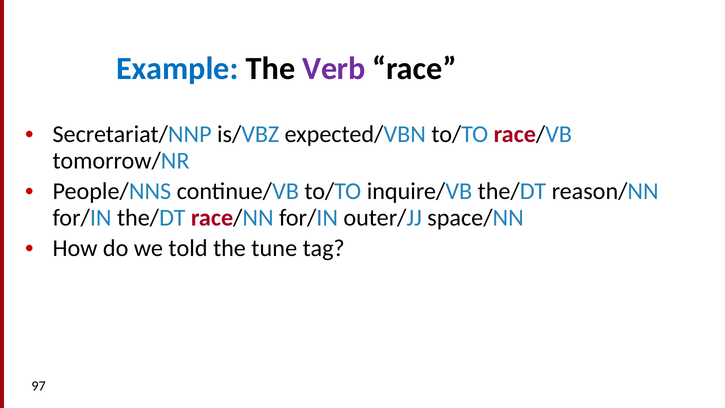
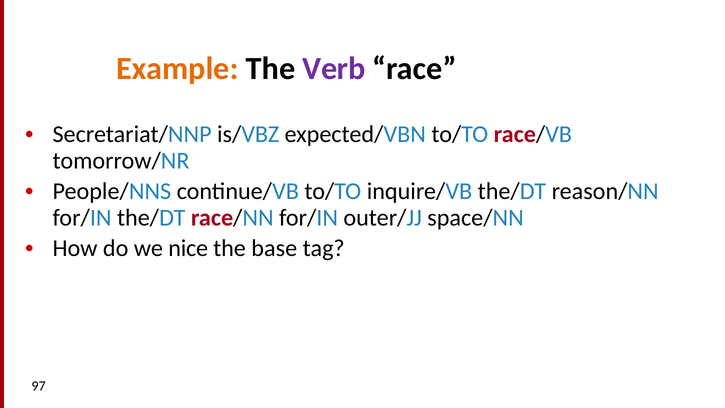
Example colour: blue -> orange (177, 68)
told: told -> nice (188, 248)
tune: tune -> base (274, 248)
